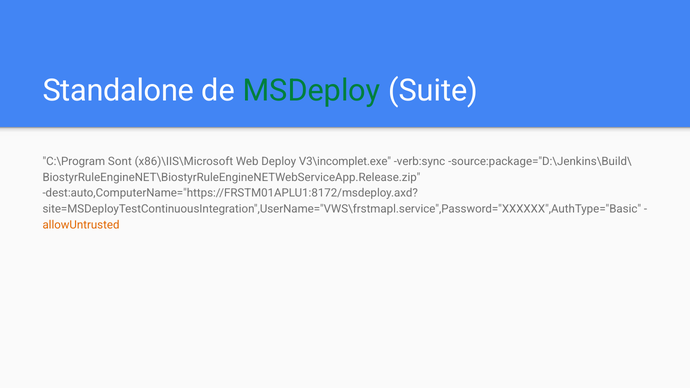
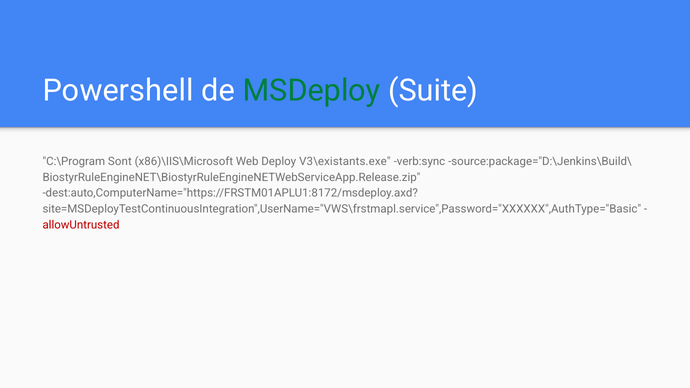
Standalone: Standalone -> Powershell (118, 90)
V3\incomplet.exe: V3\incomplet.exe -> V3\existants.exe (345, 161)
allowUntrusted colour: orange -> red (81, 225)
